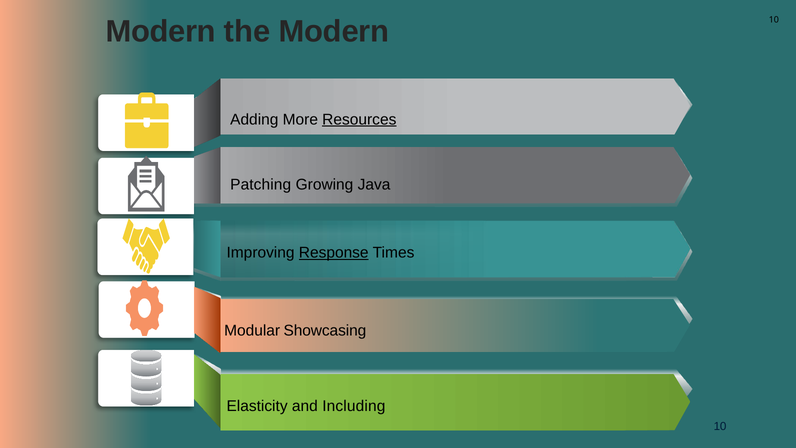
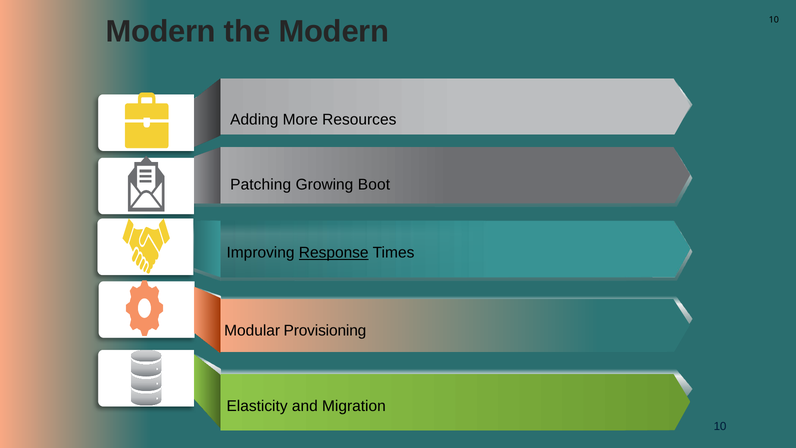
Resources underline: present -> none (359, 119)
Java: Java -> Boot (374, 185)
Showcasing: Showcasing -> Provisioning (325, 331)
Including: Including -> Migration (354, 406)
